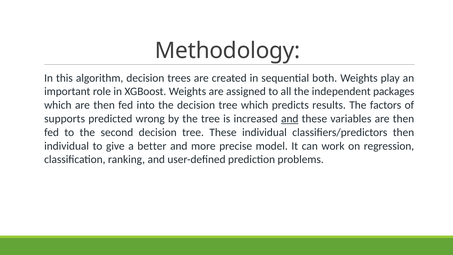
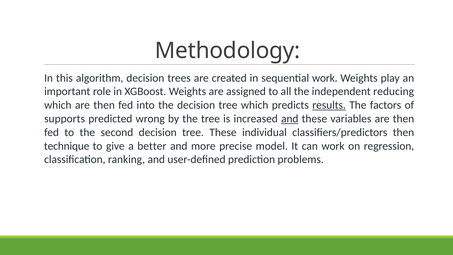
sequential both: both -> work (325, 78)
packages: packages -> reducing (394, 91)
results underline: none -> present (329, 105)
individual: individual -> technique (67, 146)
